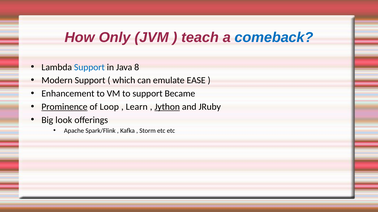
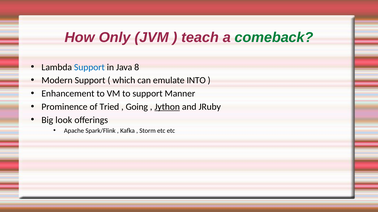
comeback colour: blue -> green (274, 37)
EASE: EASE -> INTO (196, 81)
Became: Became -> Manner (180, 94)
Prominence underline: present -> none (64, 107)
Loop: Loop -> Tried (109, 107)
Learn: Learn -> Going (137, 107)
